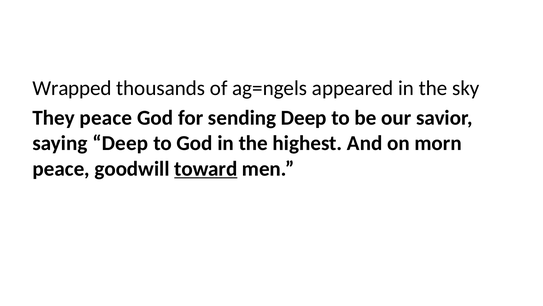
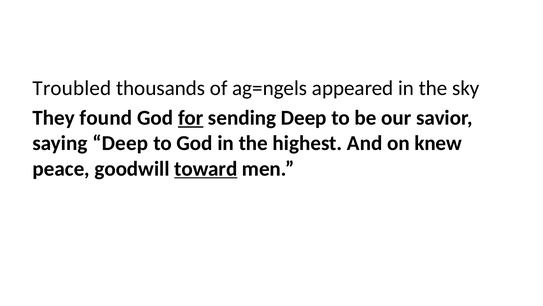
Wrapped: Wrapped -> Troubled (72, 88)
They peace: peace -> found (106, 118)
for underline: none -> present (191, 118)
morn: morn -> knew (438, 143)
